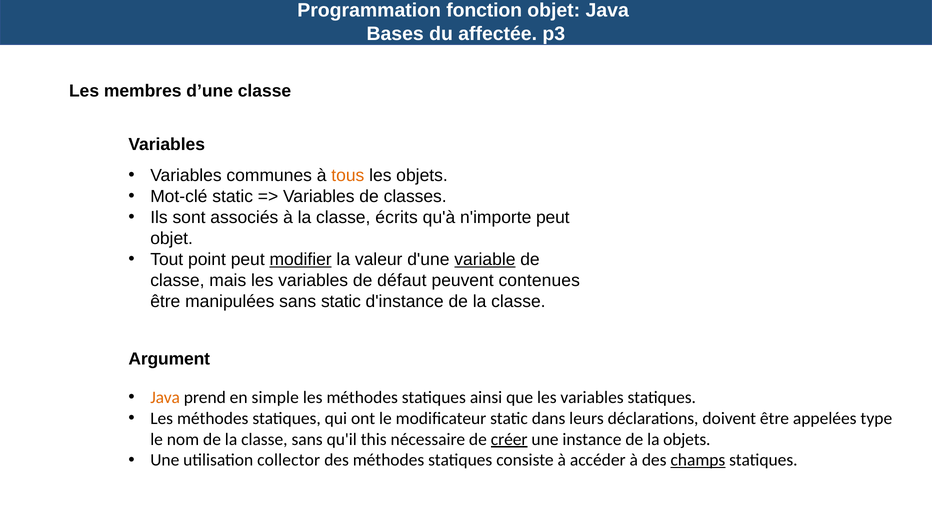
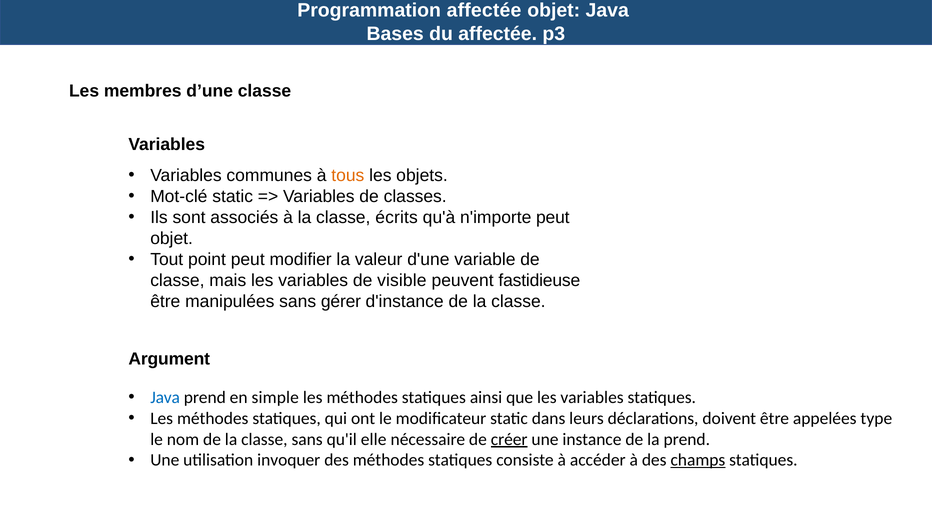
Programmation fonction: fonction -> affectée (484, 11)
modifier underline: present -> none (301, 260)
variable underline: present -> none (485, 260)
défaut: défaut -> visible (402, 281)
contenues: contenues -> fastidieuse (539, 281)
sans static: static -> gérer (341, 302)
Java colour: orange -> blue (165, 398)
this: this -> elle (374, 439)
la objets: objets -> prend (687, 439)
collector: collector -> invoquer (289, 460)
